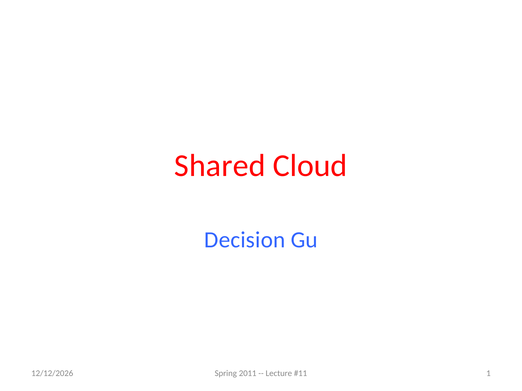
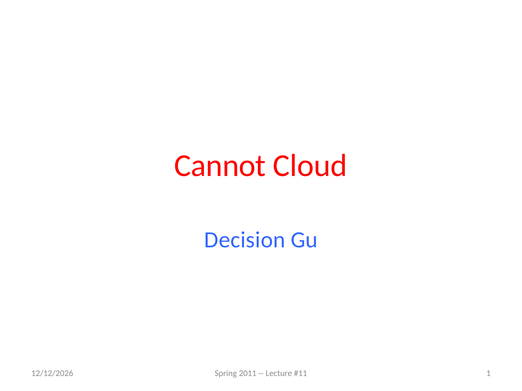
Shared: Shared -> Cannot (220, 166)
